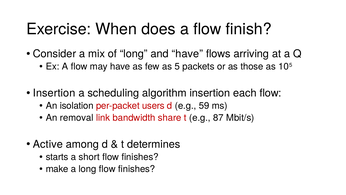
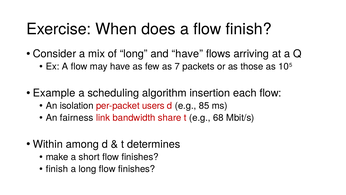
5: 5 -> 7 (177, 67)
Insertion: Insertion -> Example (54, 93)
59: 59 -> 85 (204, 106)
removal: removal -> fairness (77, 118)
87: 87 -> 68 (218, 118)
Active: Active -> Within (48, 144)
starts: starts -> make (57, 157)
make: make -> finish (57, 169)
